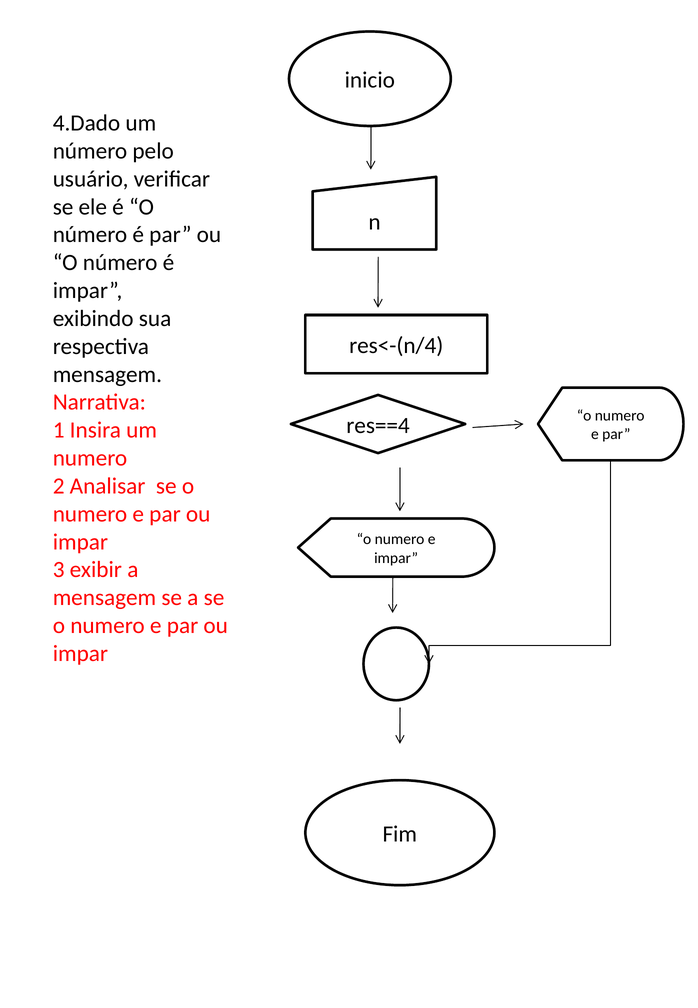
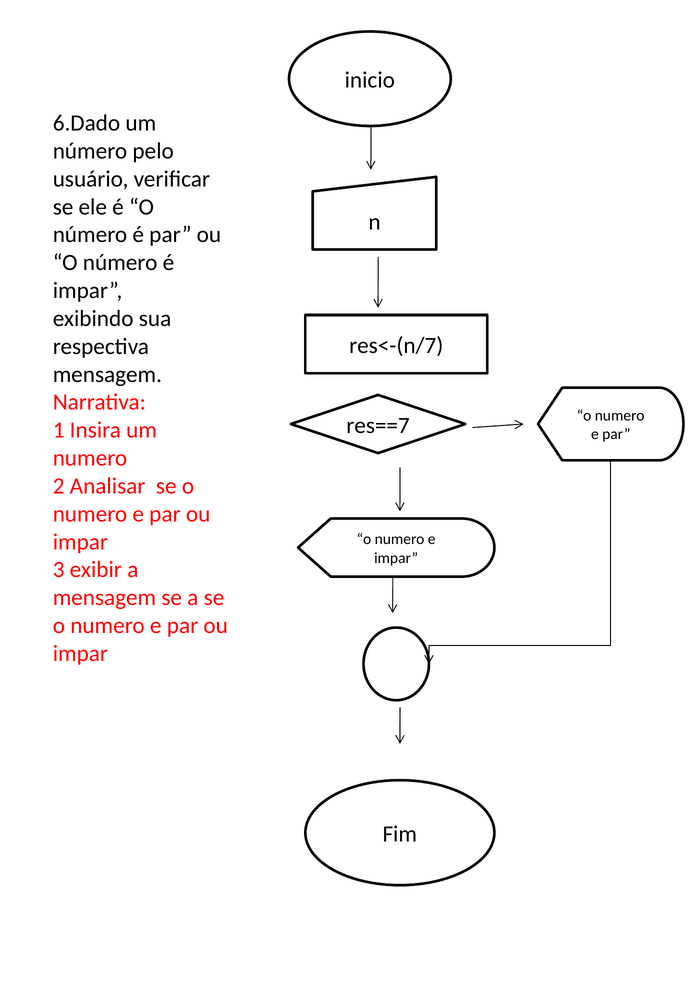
4.Dado: 4.Dado -> 6.Dado (86, 123)
res<-(n/4: res<-(n/4 -> res<-(n/7 (396, 346)
res==4: res==4 -> res==7 (378, 426)
